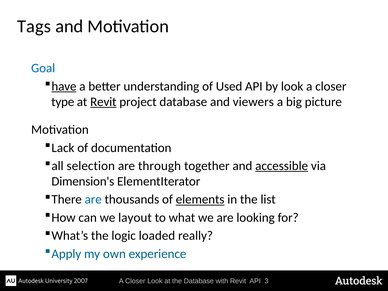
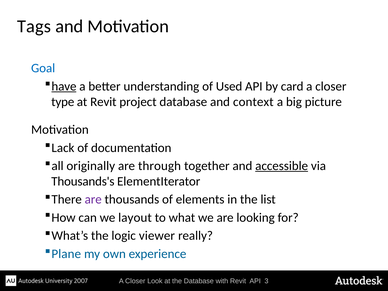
by look: look -> card (292, 86)
Revit underline: present -> none (103, 102)
viewers: viewers -> context (253, 102)
selection: selection -> originally (91, 166)
Dimension's: Dimension's -> Thousands's (83, 181)
are colour: blue -> purple (93, 199)
elements underline: present -> none (200, 199)
loaded: loaded -> viewer (157, 236)
Apply: Apply -> Plane (66, 254)
